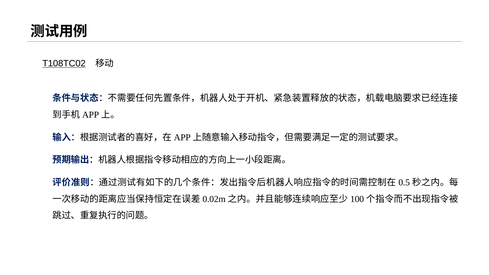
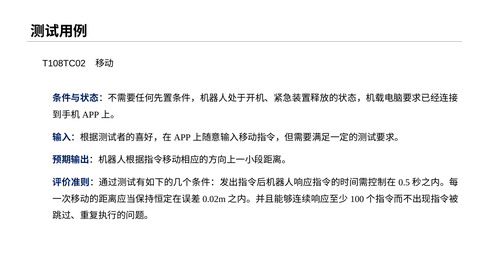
T108TC02 underline: present -> none (64, 64)
